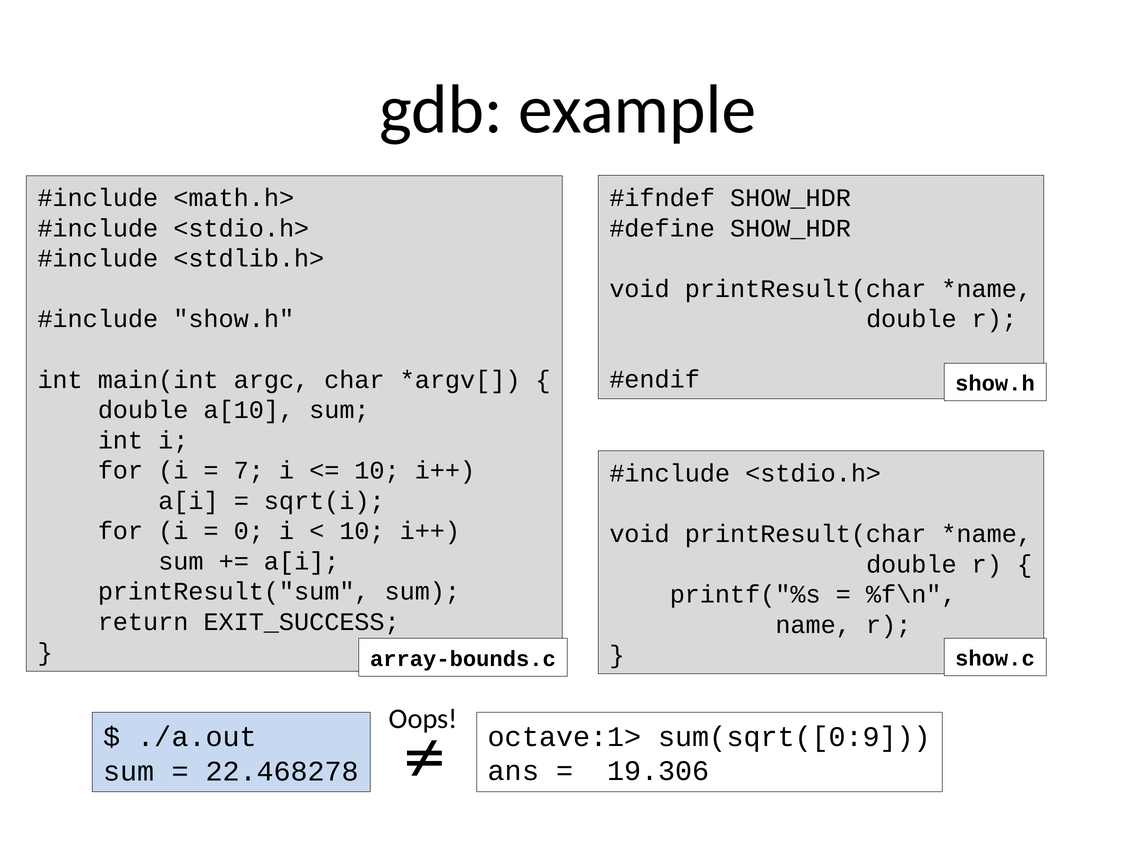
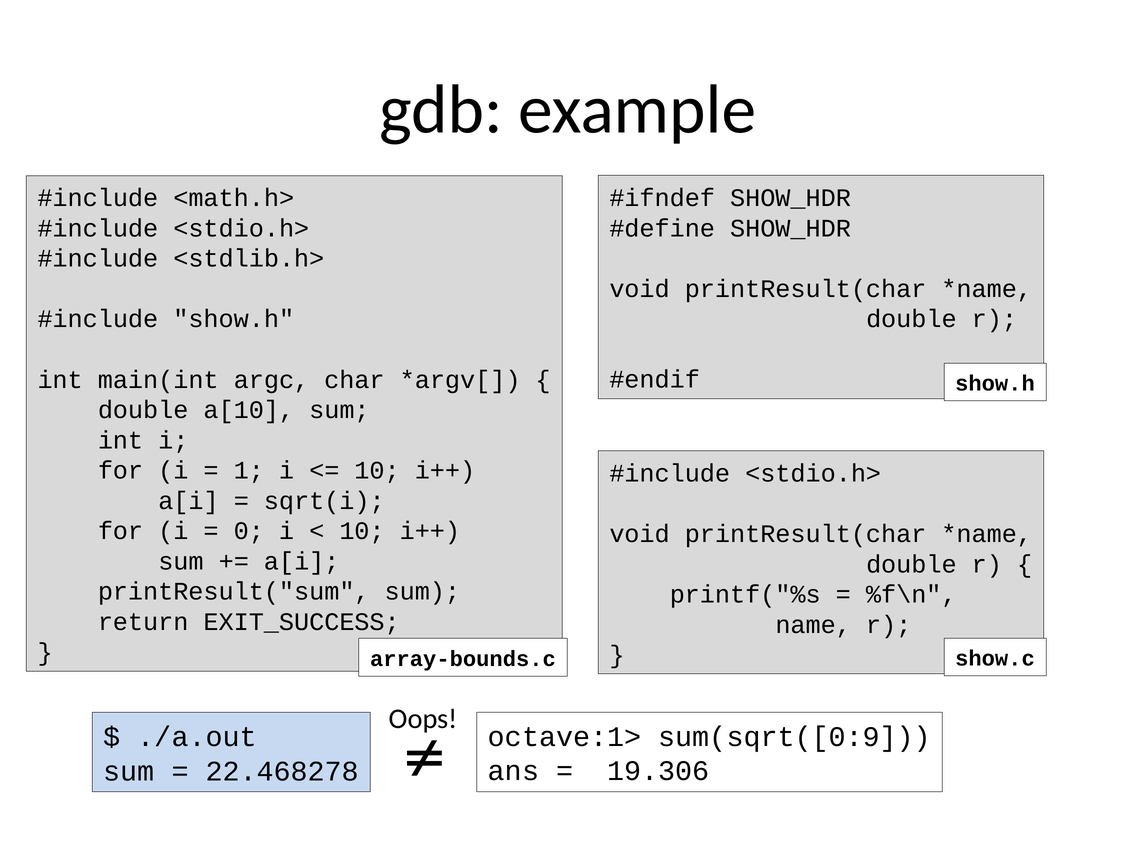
7: 7 -> 1 (249, 471)
